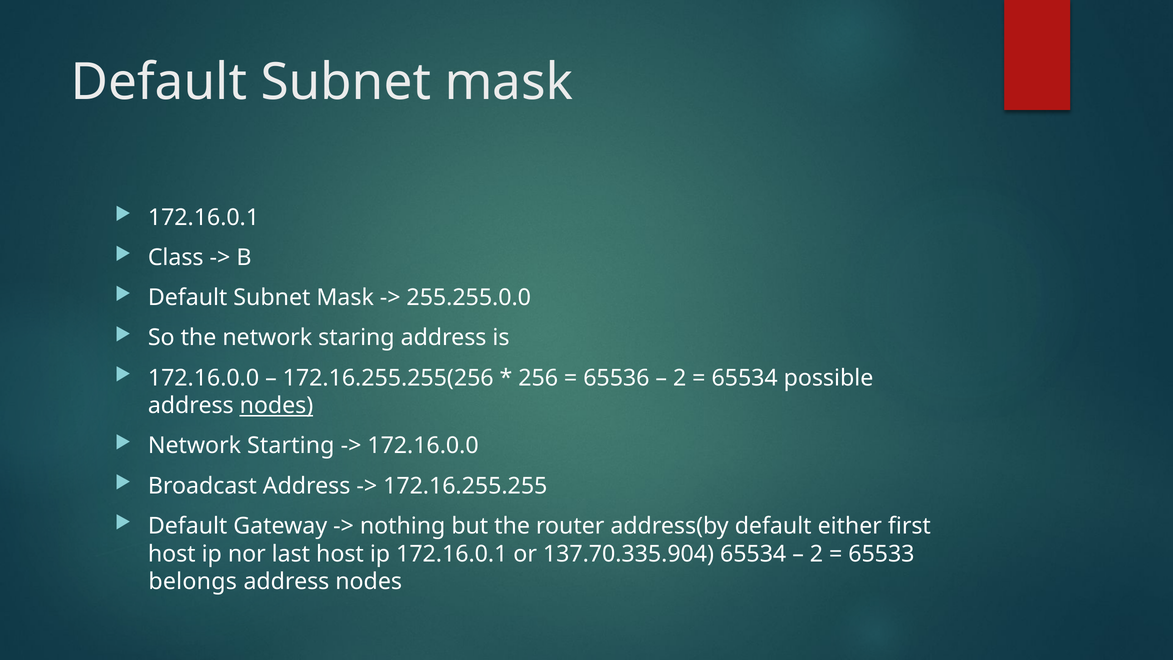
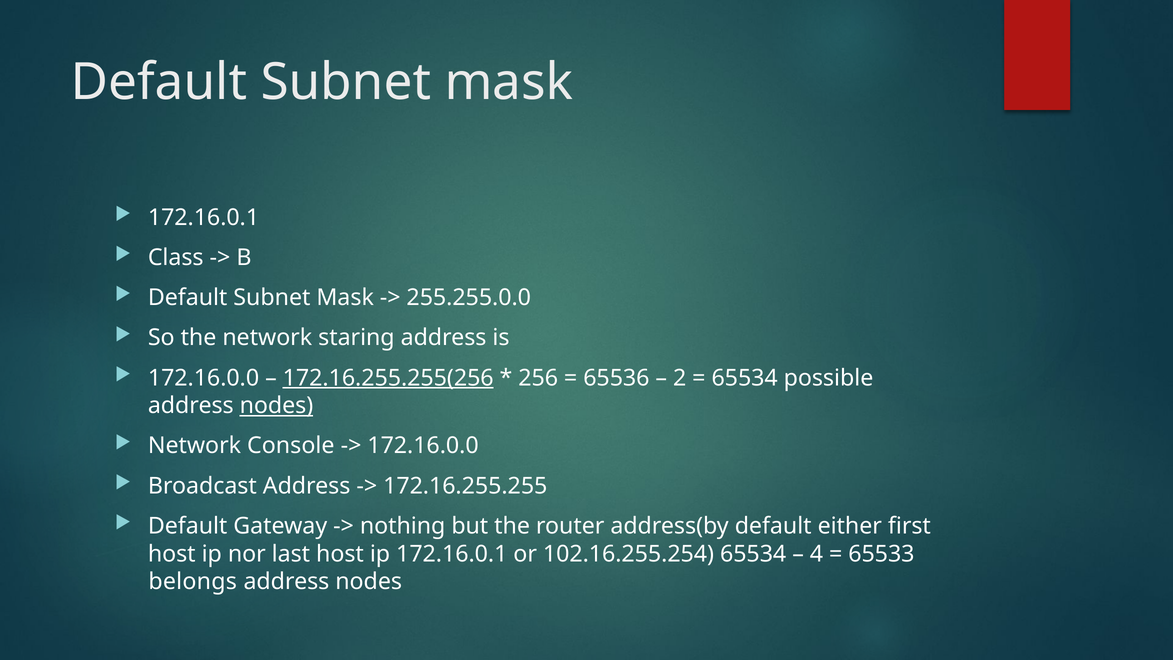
172.16.255.255(256 underline: none -> present (388, 378)
Starting: Starting -> Console (291, 446)
137.70.335.904: 137.70.335.904 -> 102.16.255.254 (628, 554)
2: 2 -> 4 (816, 554)
